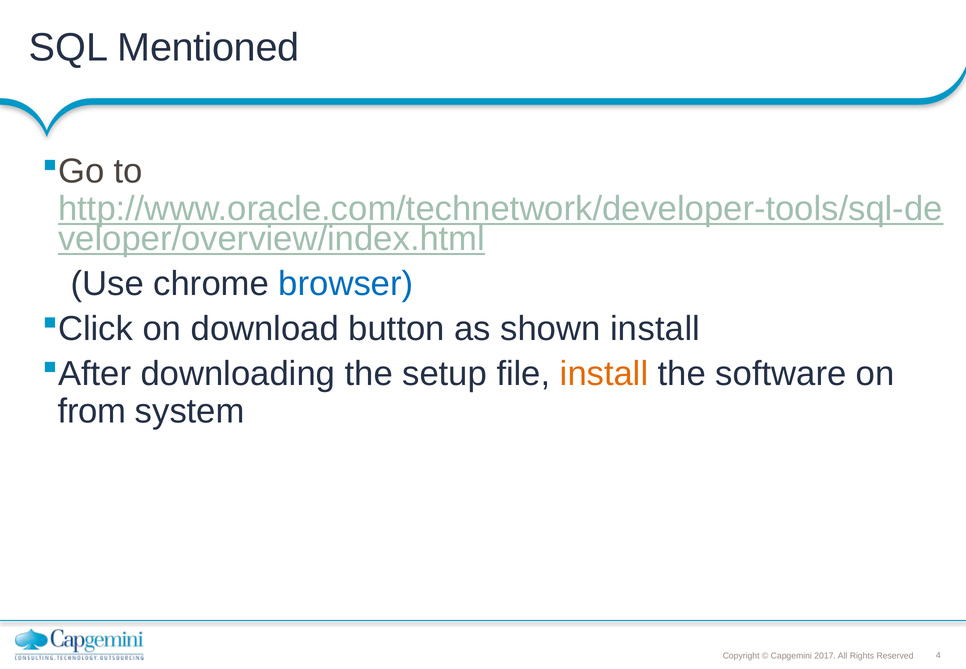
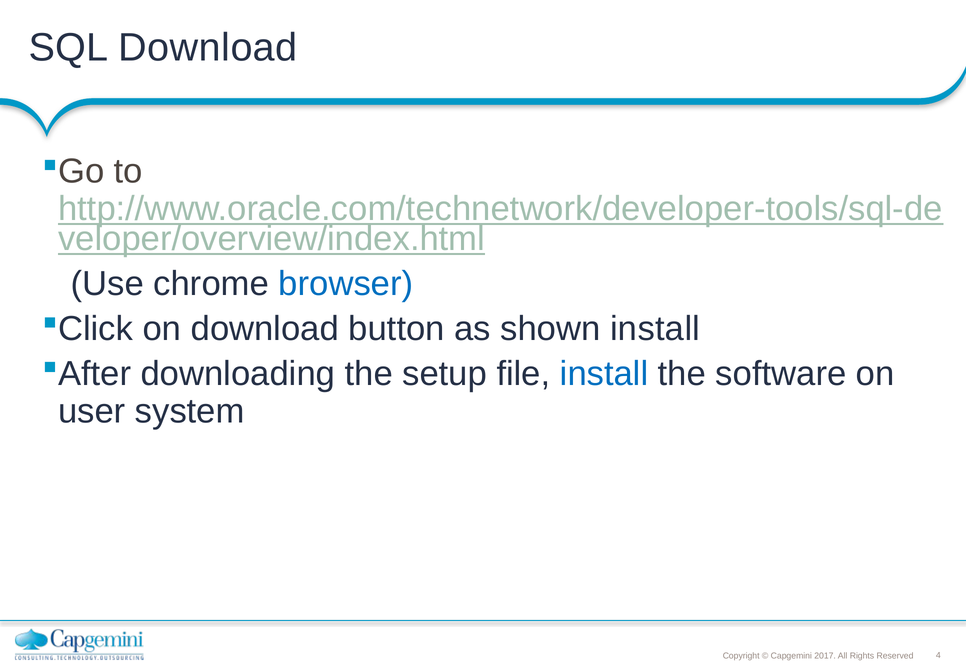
SQL Mentioned: Mentioned -> Download (208, 48)
install colour: orange -> blue (604, 373)
from: from -> user (92, 411)
